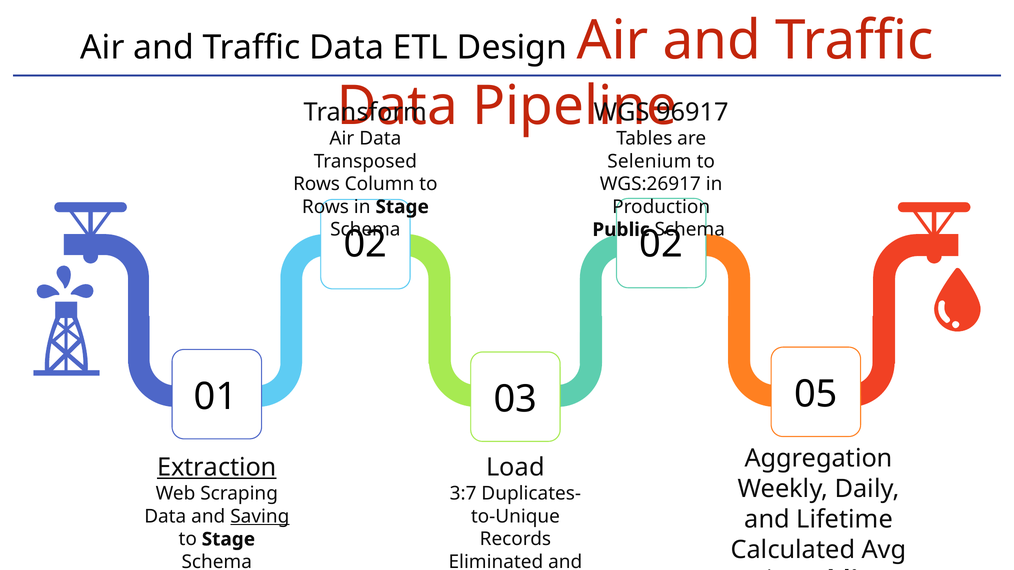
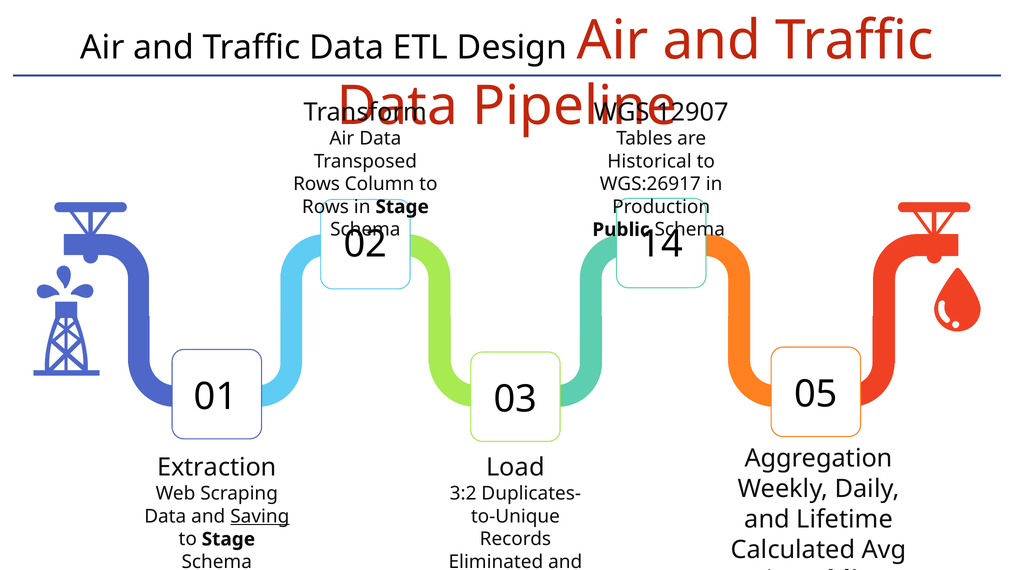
96917: 96917 -> 12907 (692, 112)
Selenium: Selenium -> Historical (650, 161)
Schema 02: 02 -> 14 (661, 244)
Extraction underline: present -> none (217, 468)
3:7: 3:7 -> 3:2 (463, 494)
